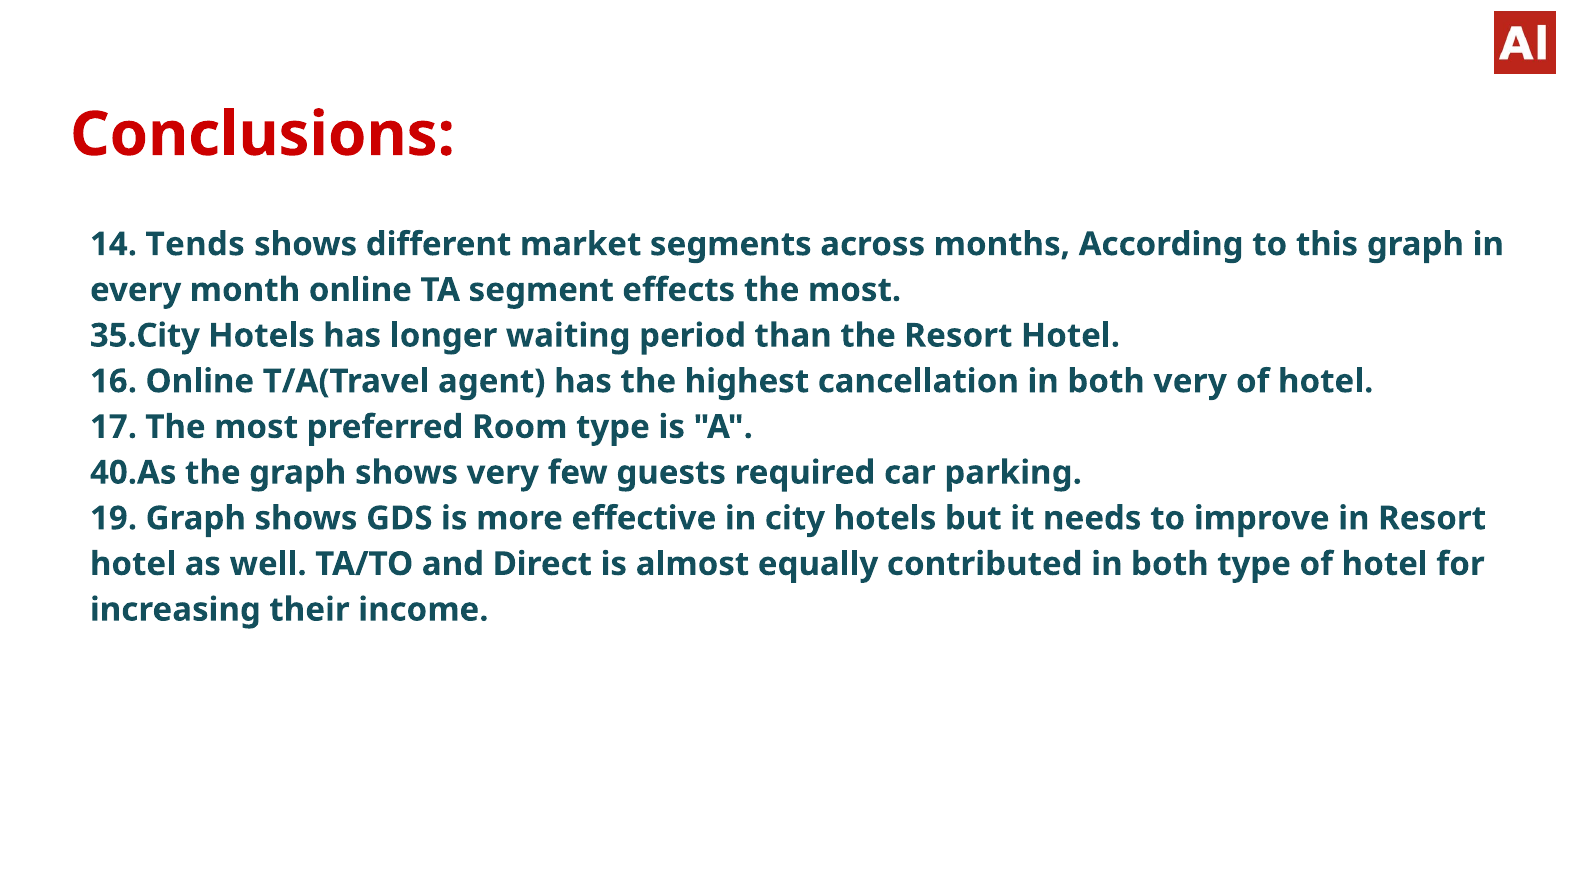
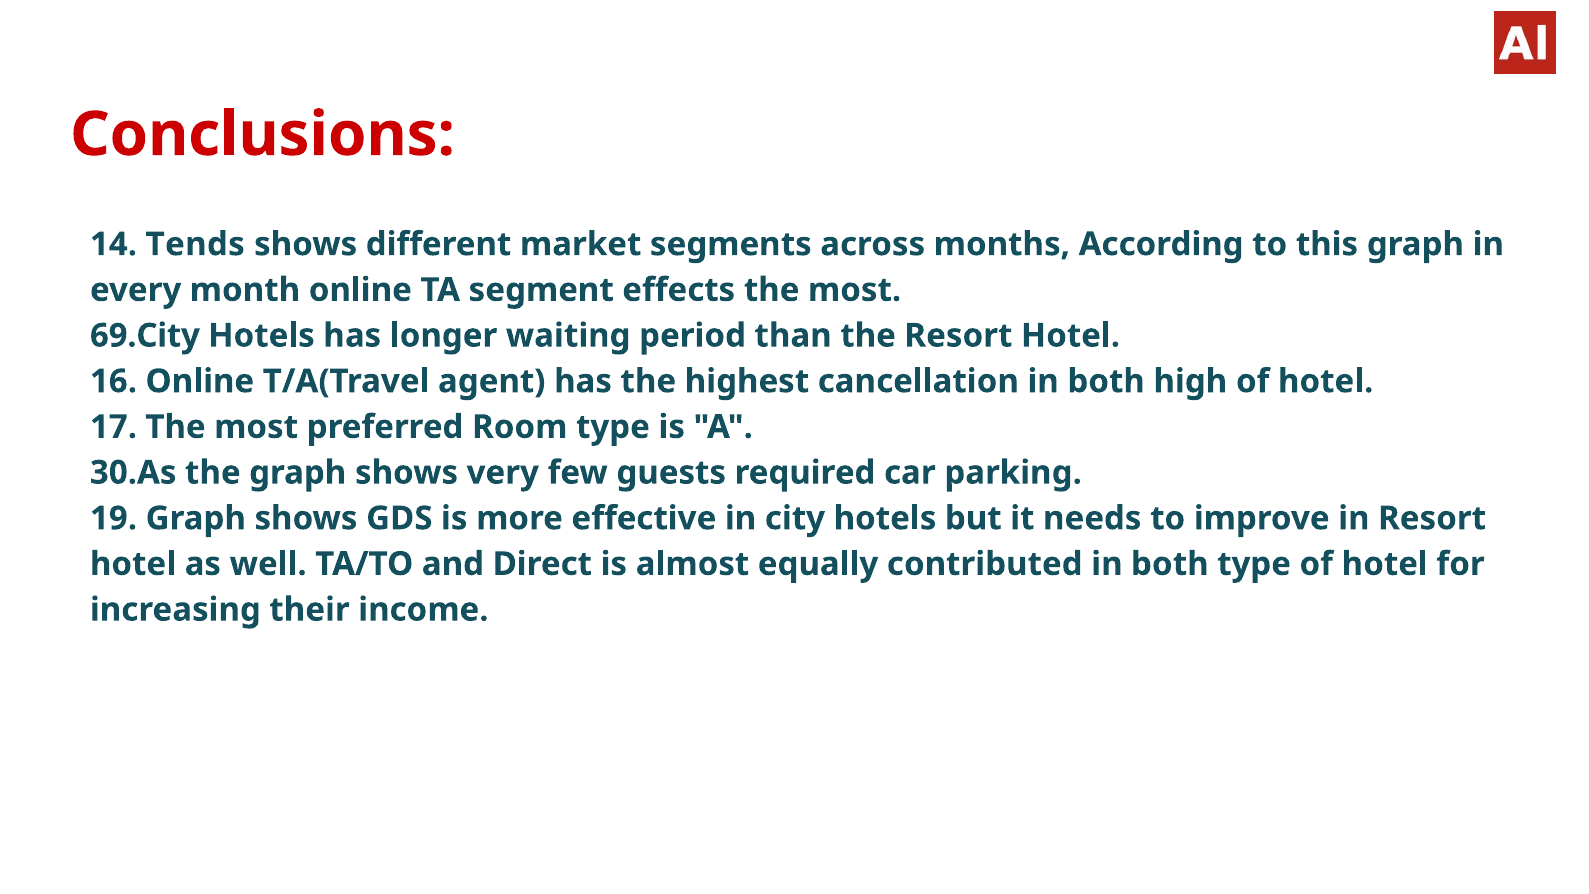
35.City: 35.City -> 69.City (145, 336)
both very: very -> high (1190, 381)
40.As: 40.As -> 30.As (133, 473)
